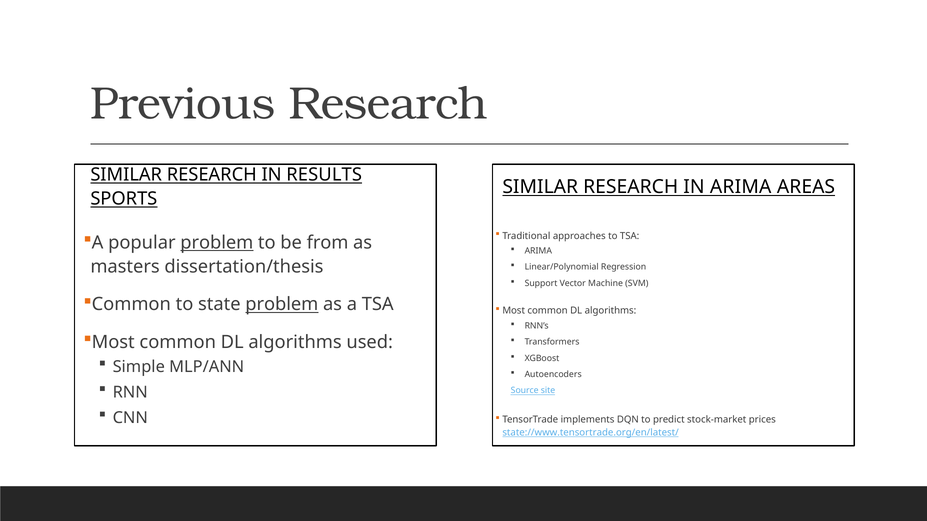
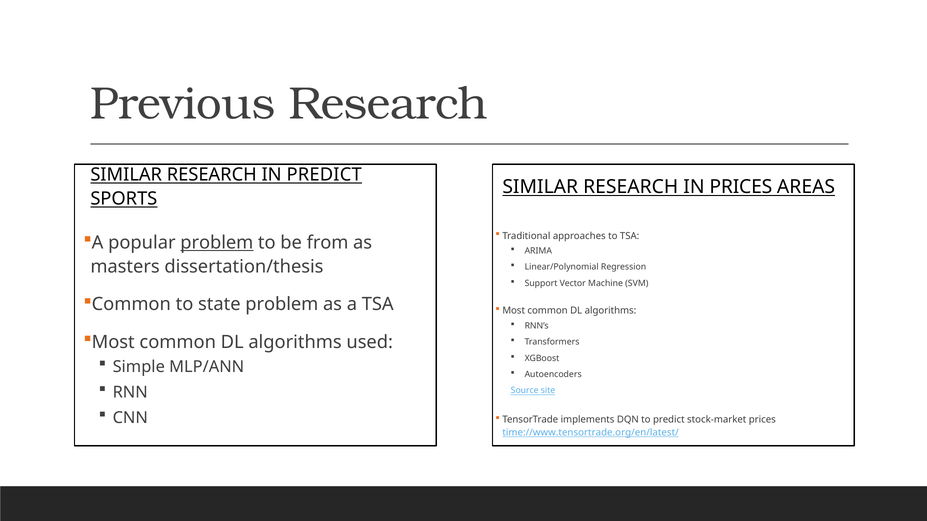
IN RESULTS: RESULTS -> PREDICT (324, 175)
IN ARIMA: ARIMA -> PRICES (741, 187)
problem underline: present -> none (282, 305)
state://www.tensortrade.org/en/latest/: state://www.tensortrade.org/en/latest/ -> time://www.tensortrade.org/en/latest/ (591, 433)
